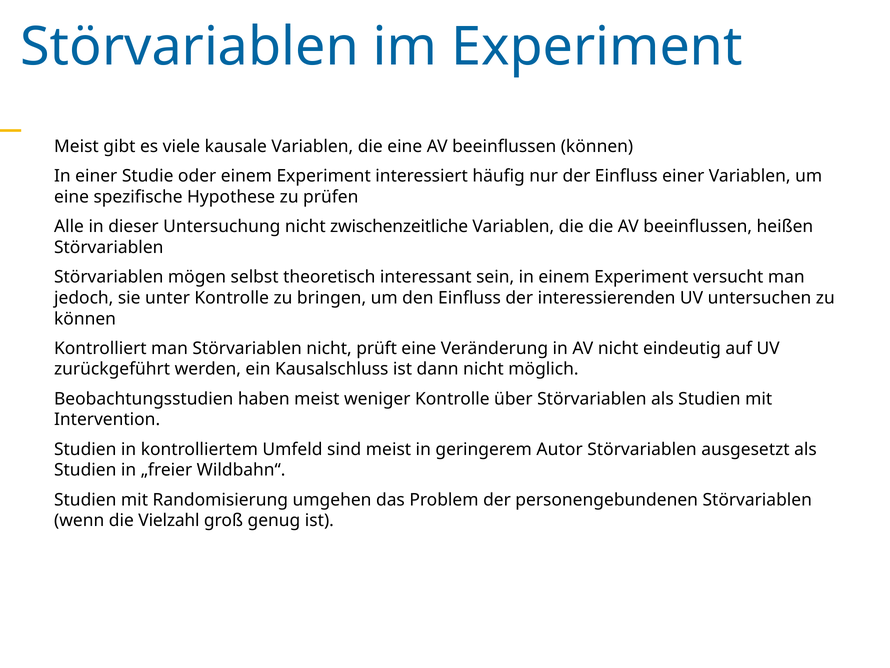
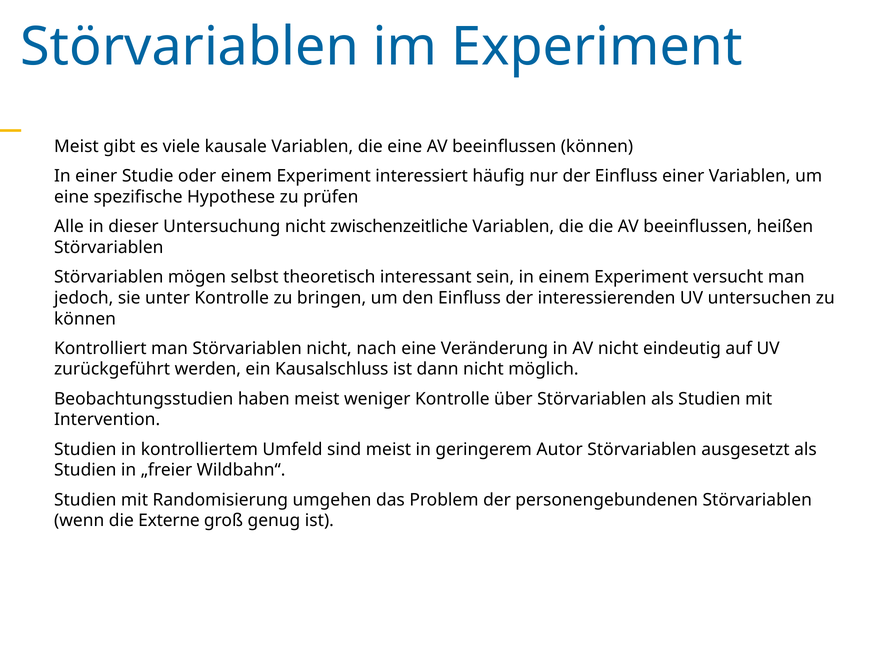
prüft: prüft -> nach (376, 348)
Vielzahl: Vielzahl -> Externe (169, 520)
